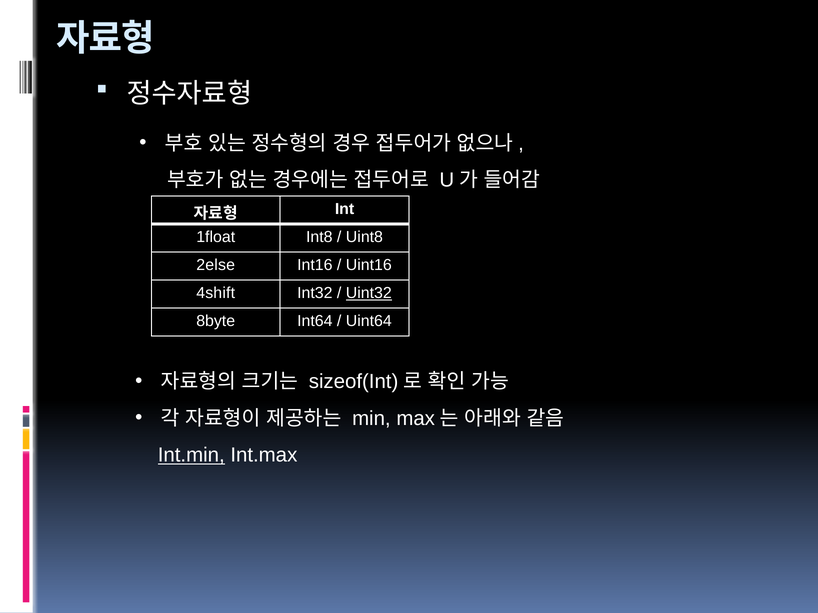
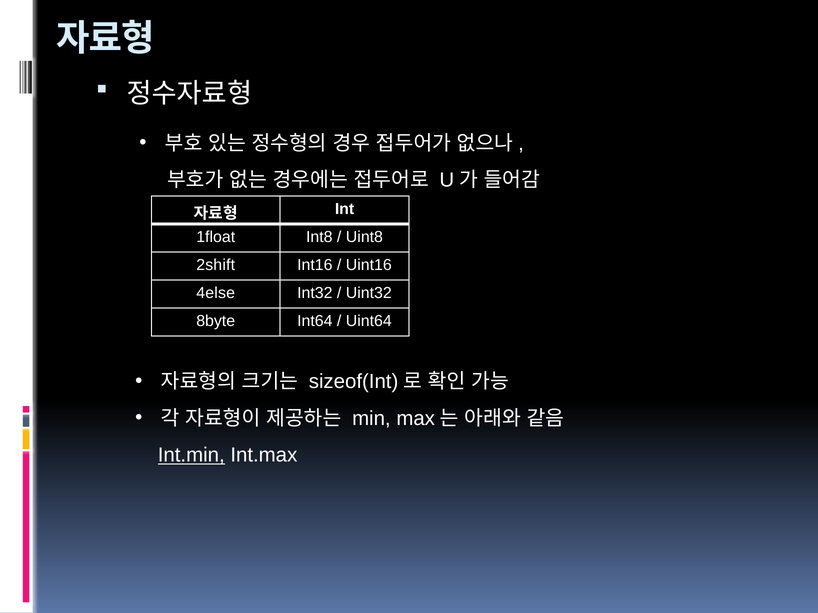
2else: 2else -> 2shift (216, 265)
4shift: 4shift -> 4else (216, 293)
Uint32 underline: present -> none (369, 293)
